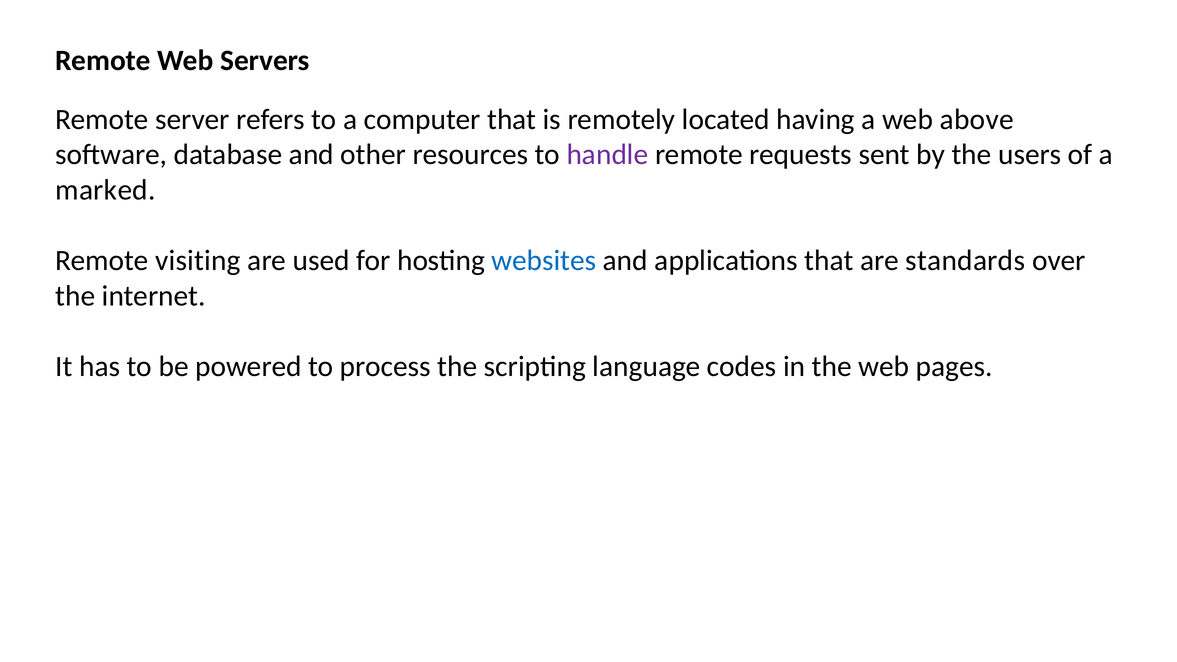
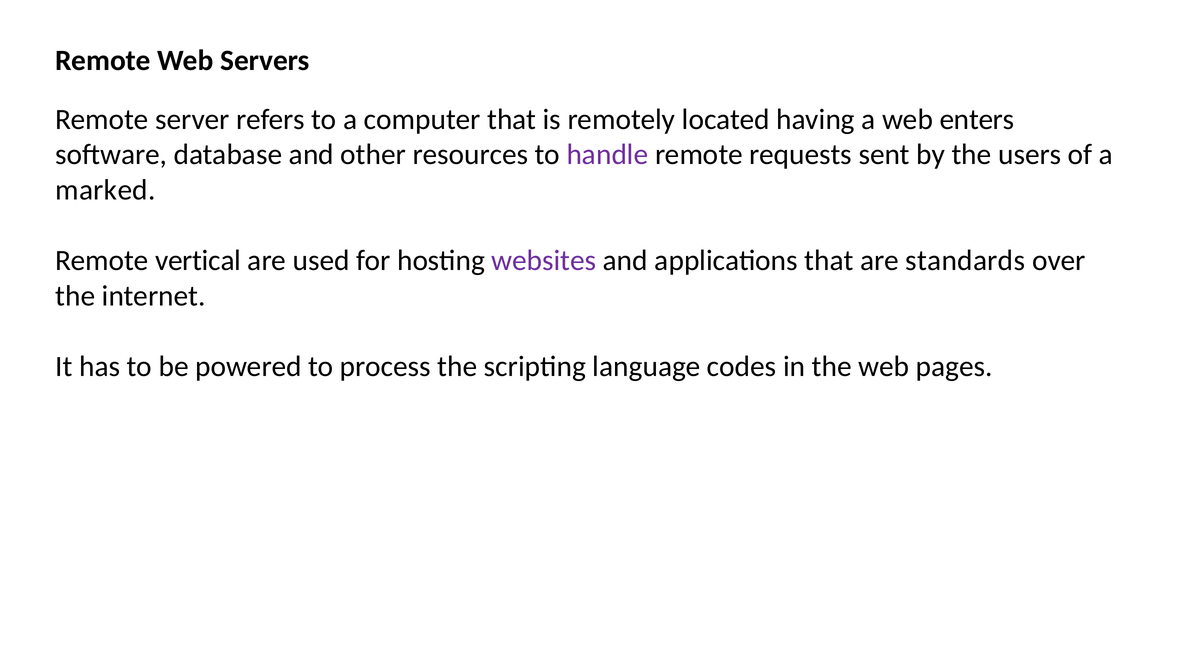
above: above -> enters (977, 119)
visiting: visiting -> vertical (198, 261)
websites colour: blue -> purple (544, 261)
